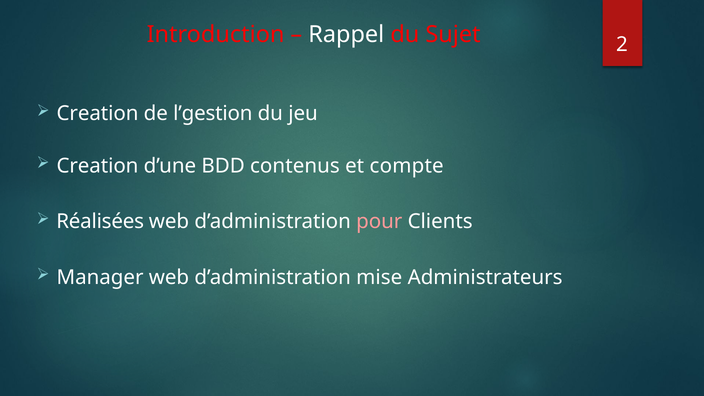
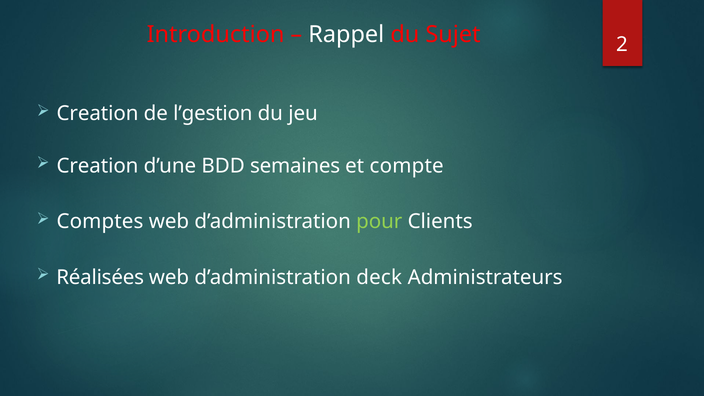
contenus: contenus -> semaines (295, 166)
Réalisées: Réalisées -> Comptes (100, 222)
pour colour: pink -> light green (379, 222)
Manager: Manager -> Réalisées (100, 277)
mise: mise -> deck (379, 277)
